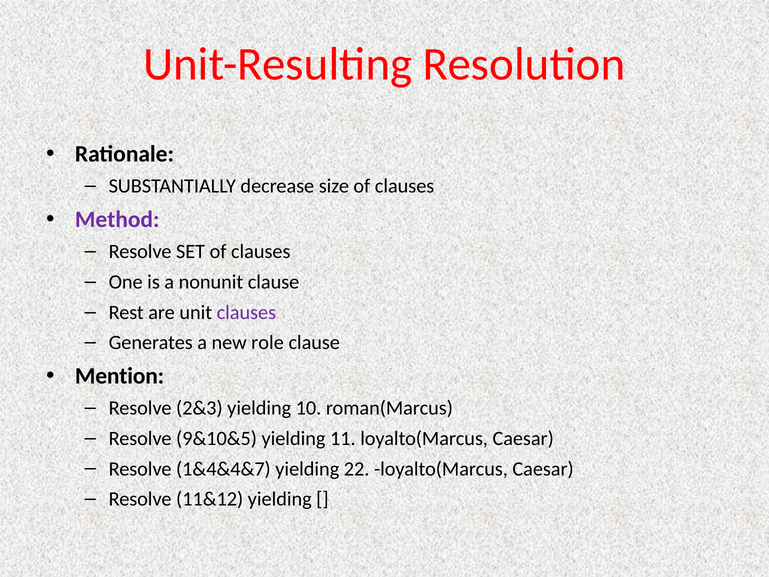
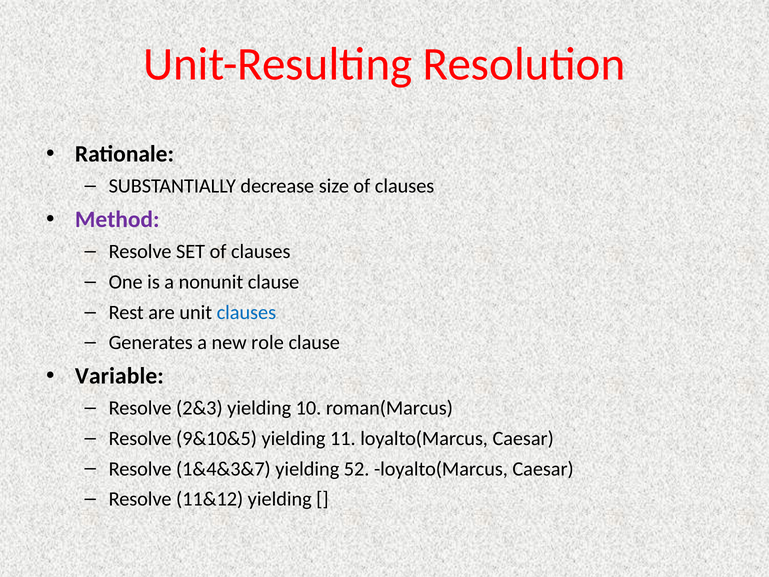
clauses colour: purple -> blue (246, 312)
Mention: Mention -> Variable (119, 376)
1&4&4&7: 1&4&4&7 -> 1&4&3&7 (223, 469)
22: 22 -> 52 (357, 469)
